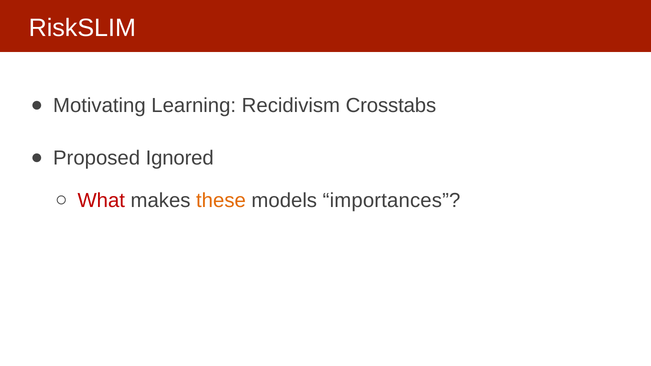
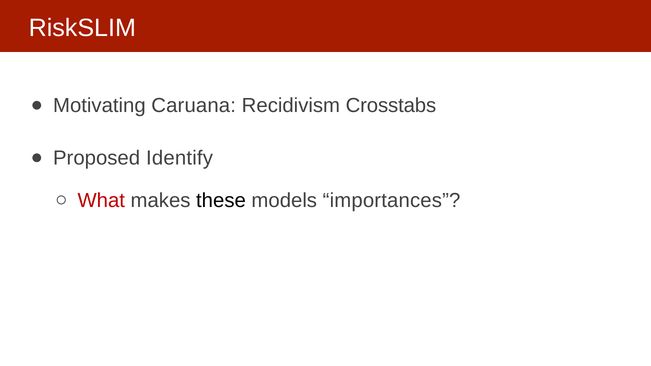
Learning: Learning -> Caruana (194, 106)
Ignored: Ignored -> Identify (180, 158)
these colour: orange -> black (221, 201)
